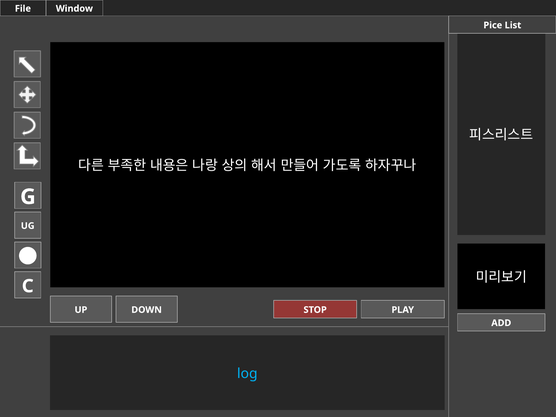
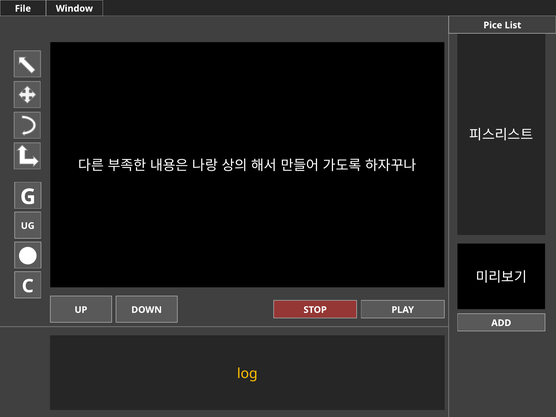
log colour: light blue -> yellow (247, 374)
